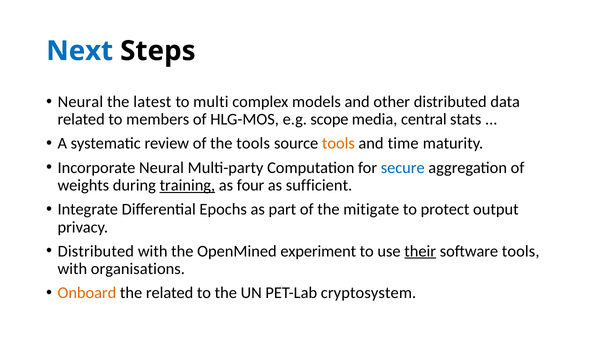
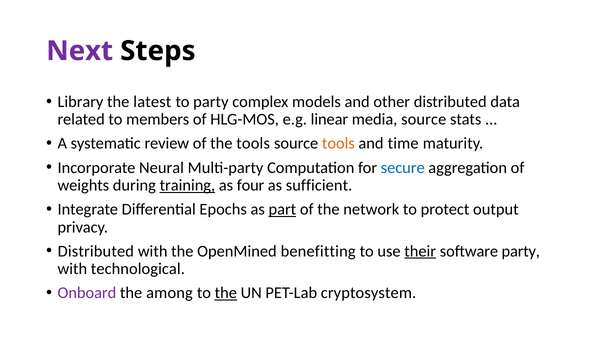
Next colour: blue -> purple (80, 51)
Neural: Neural -> Library (80, 102)
to multi: multi -> party (211, 102)
scope: scope -> linear (329, 119)
media central: central -> source (424, 119)
part underline: none -> present (282, 209)
mitigate: mitigate -> network (371, 209)
experiment: experiment -> benefitting (318, 251)
software tools: tools -> party (521, 251)
organisations: organisations -> technological (138, 269)
Onboard colour: orange -> purple (87, 293)
the related: related -> among (170, 293)
the underline: none -> present (226, 293)
